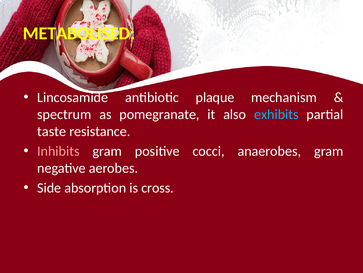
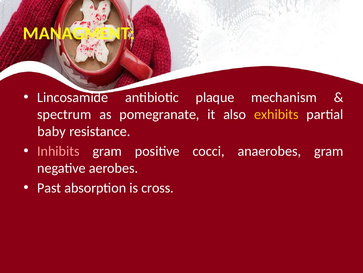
METABOLISED: METABOLISED -> MANAGMENT (79, 33)
exhibits colour: light blue -> yellow (276, 114)
taste: taste -> baby (52, 131)
Side: Side -> Past (49, 188)
